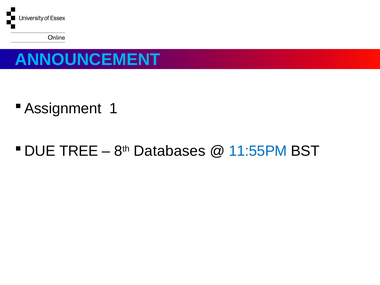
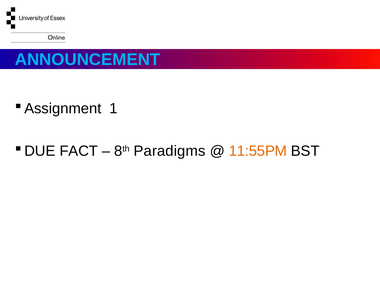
TREE: TREE -> FACT (79, 151)
Databases: Databases -> Paradigms (170, 151)
11:55PM colour: blue -> orange (258, 151)
